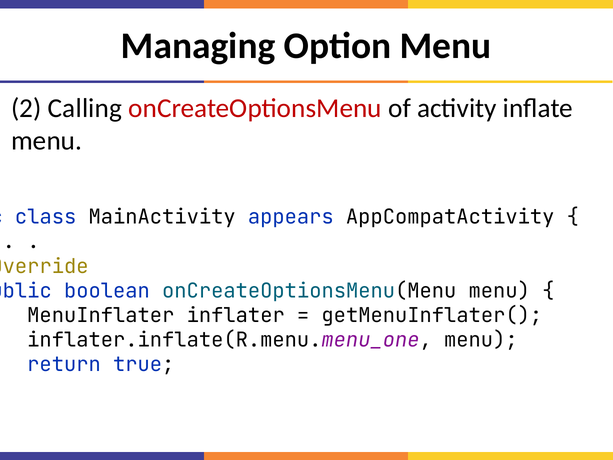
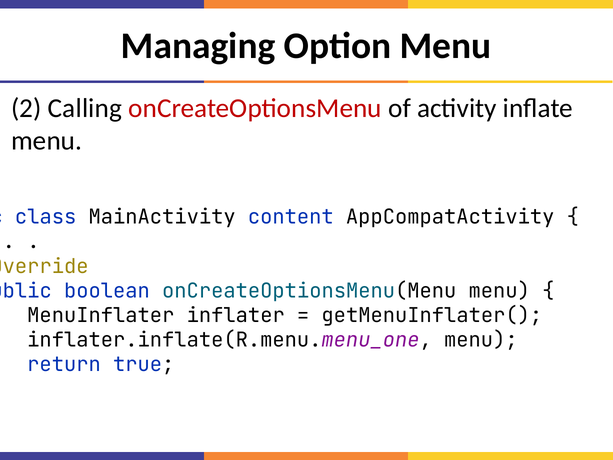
appears: appears -> content (291, 217)
